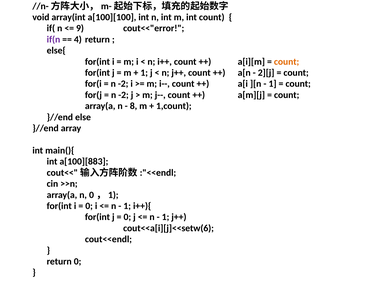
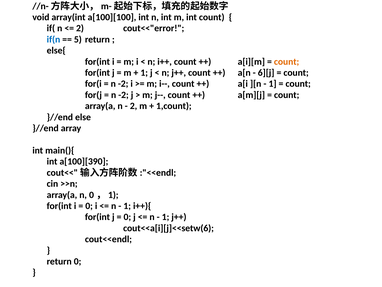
9: 9 -> 2 (80, 28)
if(n colour: purple -> blue (53, 39)
4: 4 -> 5 (78, 39)
2][j: 2][j -> 6][j (266, 73)
8: 8 -> 2 (134, 106)
a[100][883: a[100][883 -> a[100][390 (84, 161)
